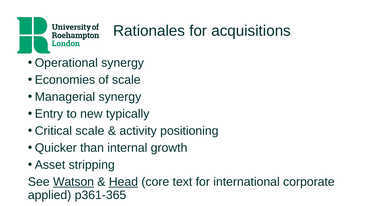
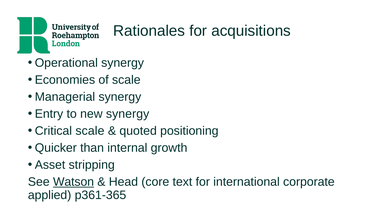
new typically: typically -> synergy (128, 114)
activity: activity -> quoted (138, 131)
Head underline: present -> none (123, 182)
